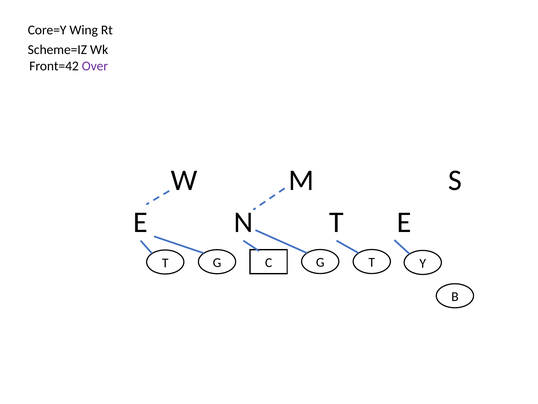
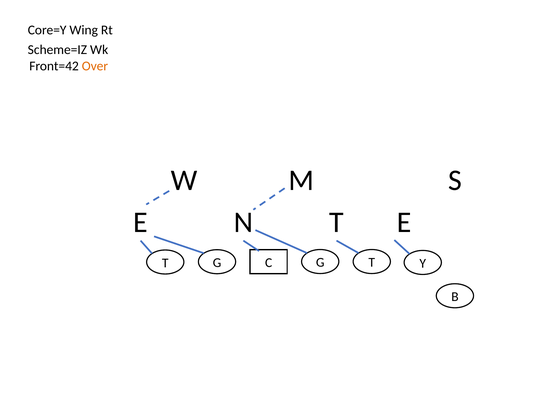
Over colour: purple -> orange (95, 66)
